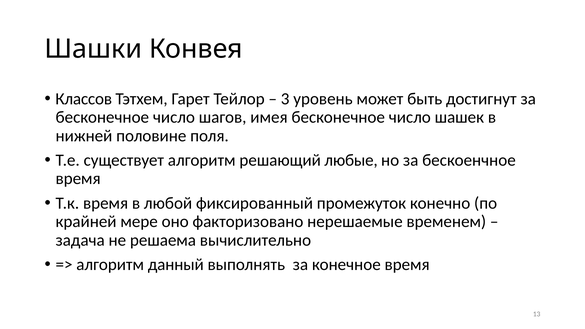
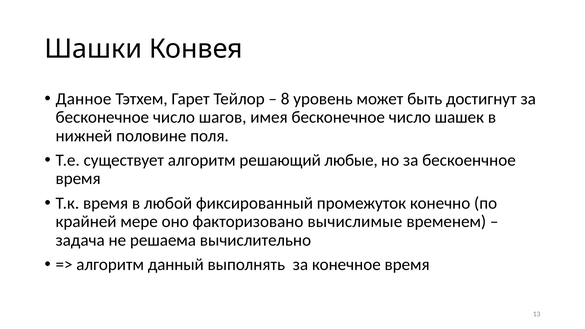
Классов: Классов -> Данное (84, 99)
3: 3 -> 8 (285, 99)
нерешаемые: нерешаемые -> вычислимые (355, 222)
